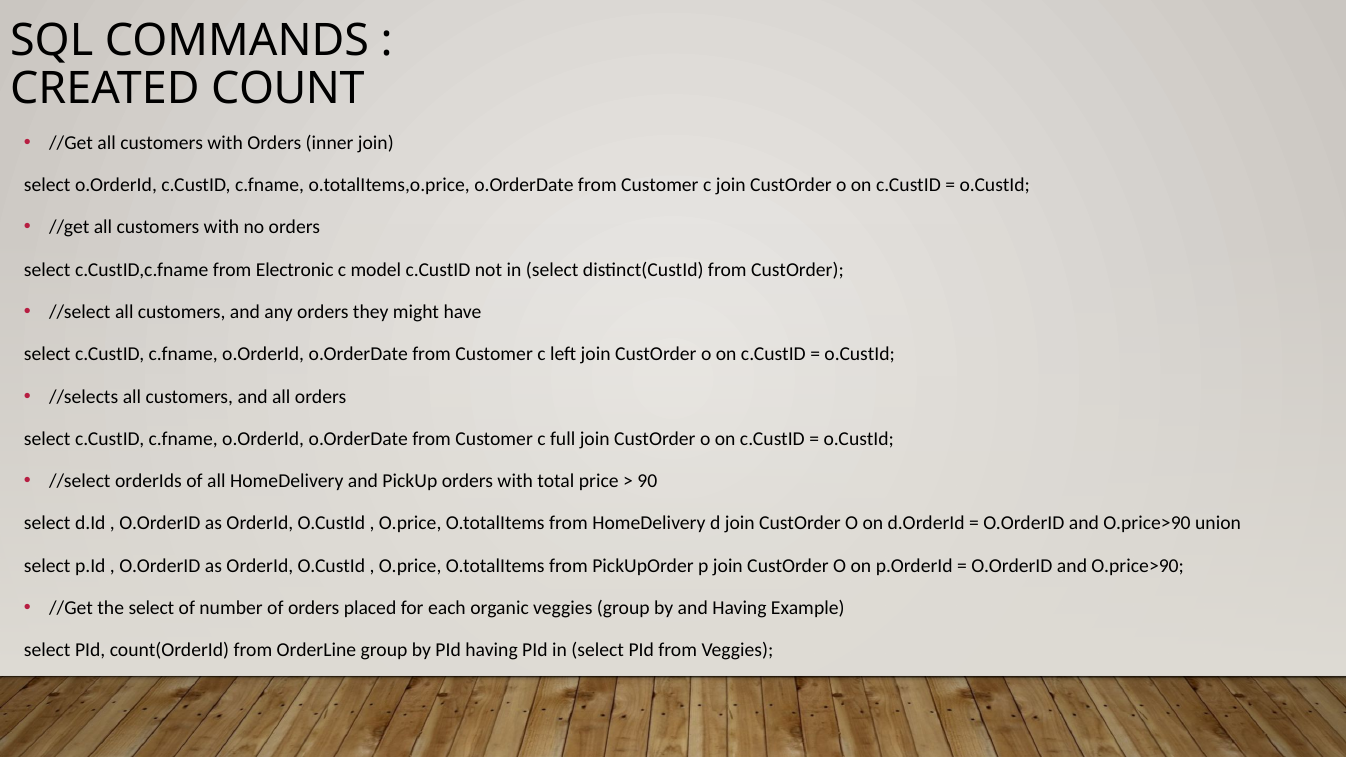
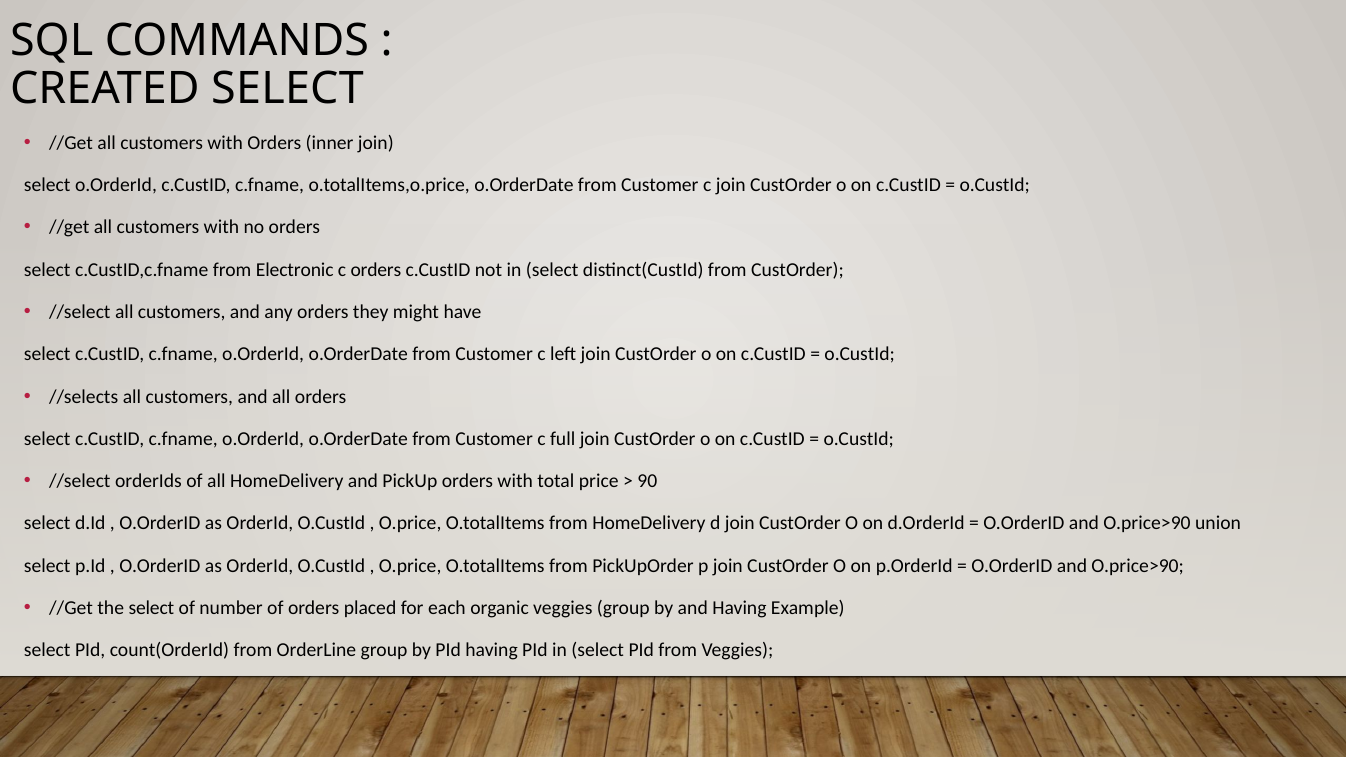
CREATED COUNT: COUNT -> SELECT (287, 89)
c model: model -> orders (376, 270)
